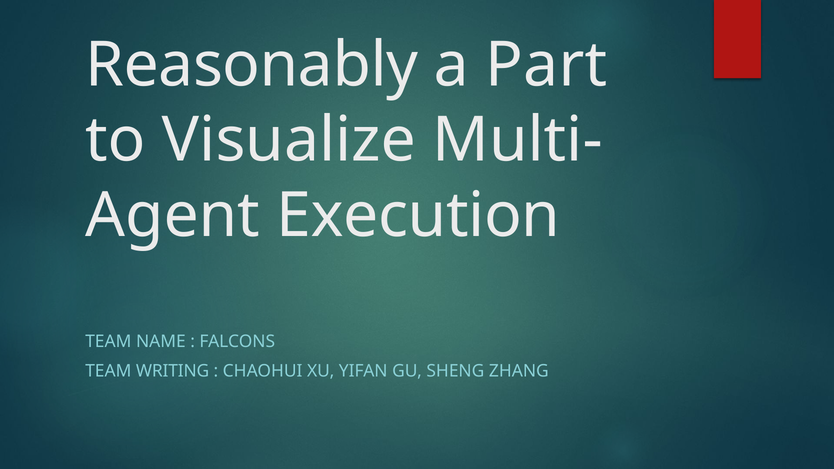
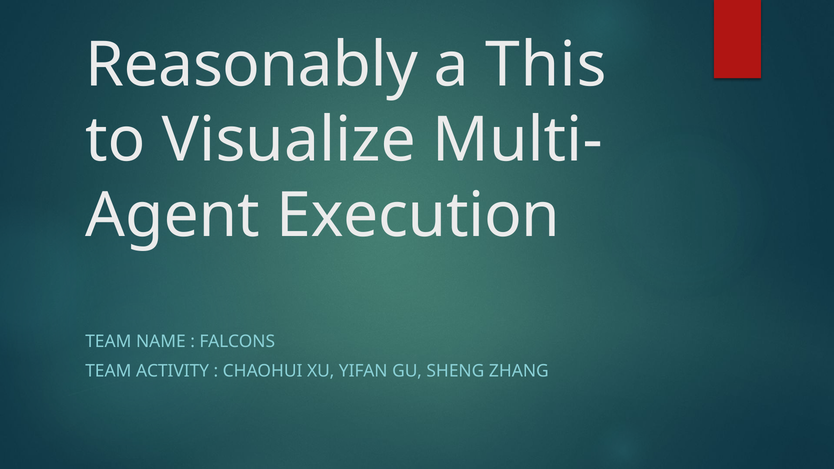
Part: Part -> This (546, 65)
WRITING: WRITING -> ACTIVITY (173, 371)
